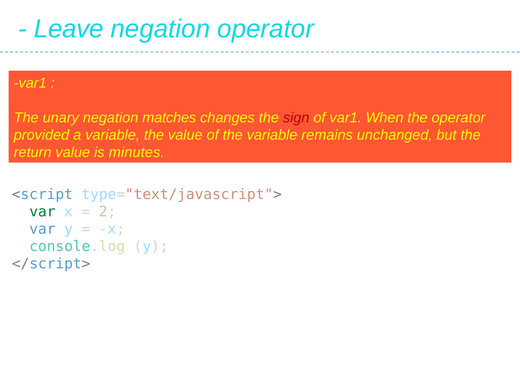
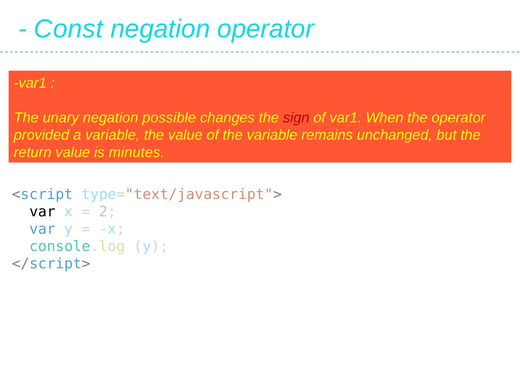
Leave: Leave -> Const (68, 29)
matches: matches -> possible (169, 118)
var colour: green -> black (42, 212)
